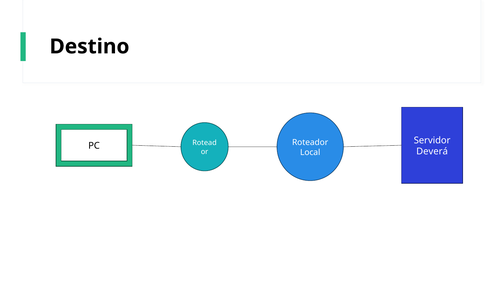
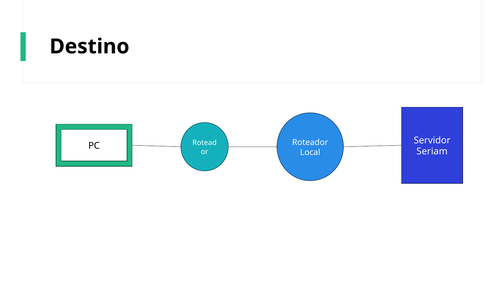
Deverá: Deverá -> Seriam (432, 152)
